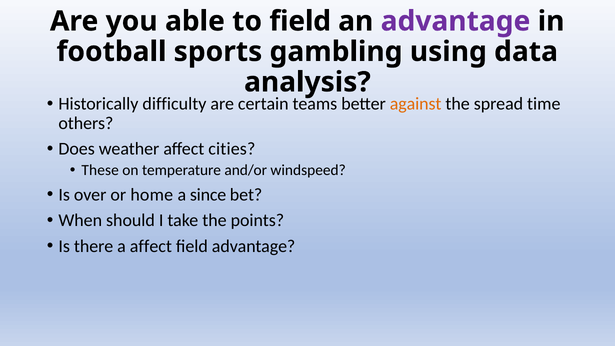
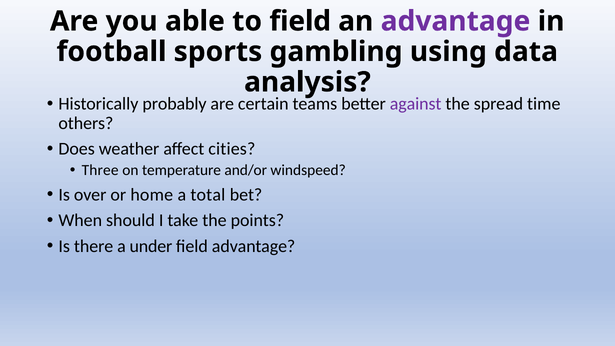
difficulty: difficulty -> probably (174, 104)
against colour: orange -> purple (416, 104)
These: These -> Three (100, 170)
since: since -> total (208, 195)
a affect: affect -> under (151, 246)
